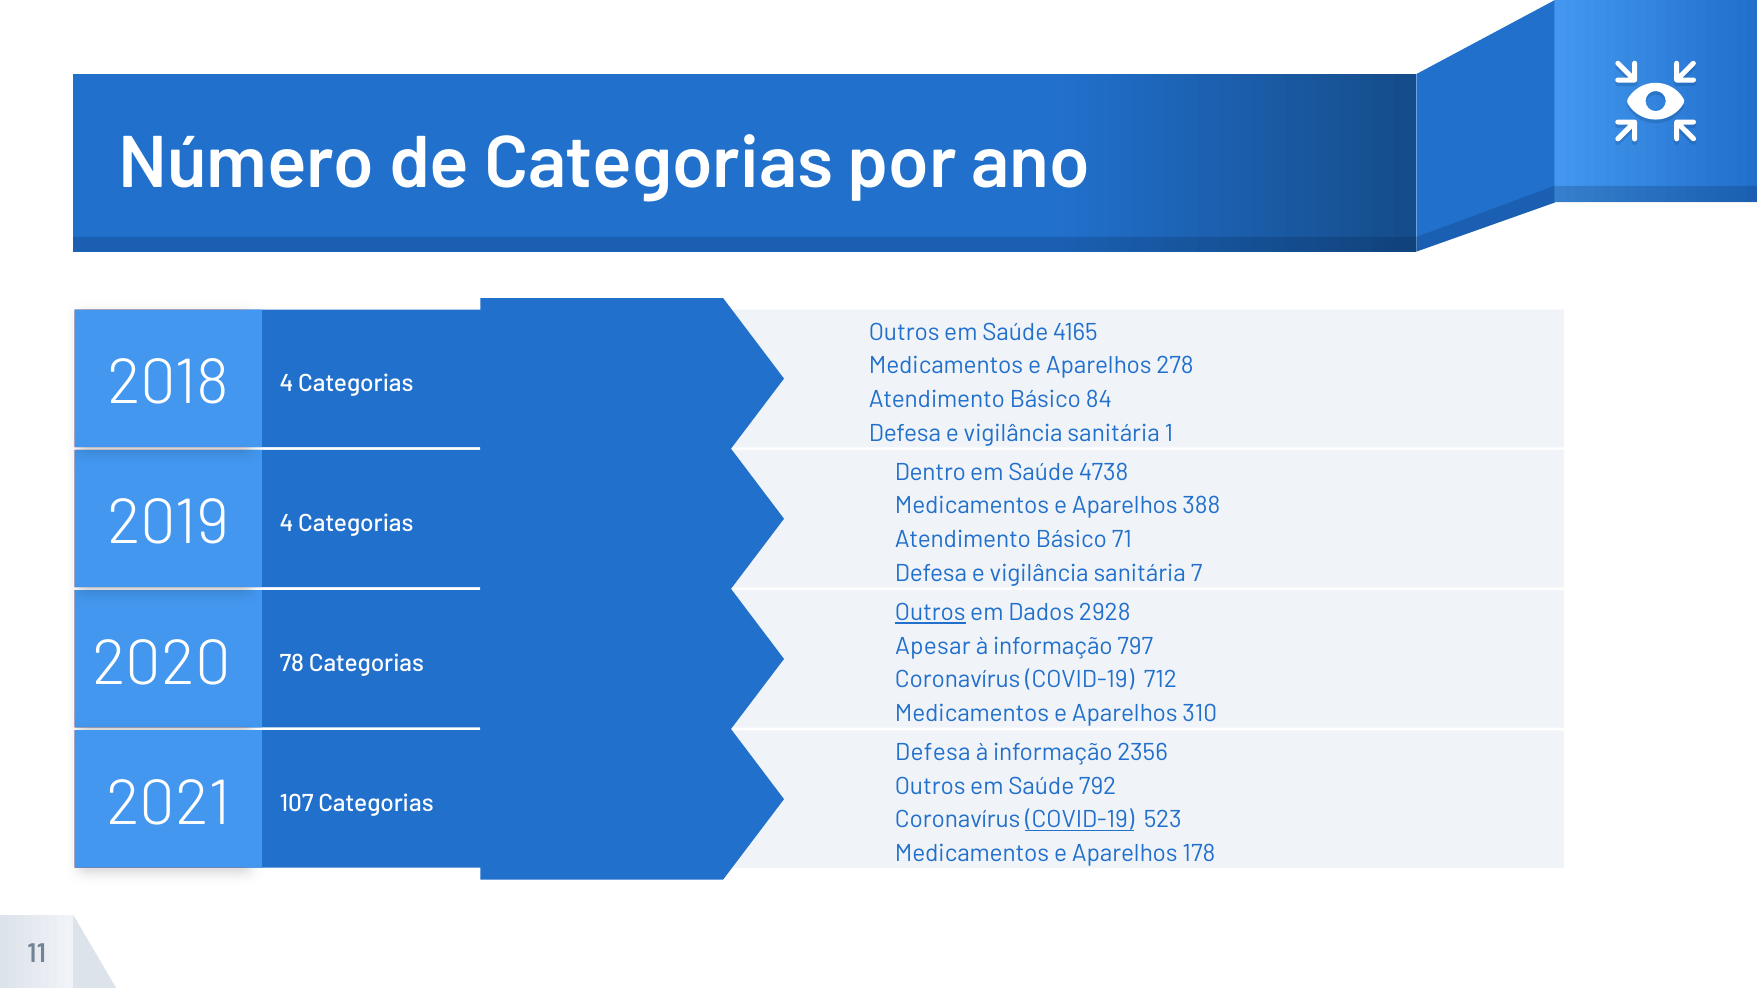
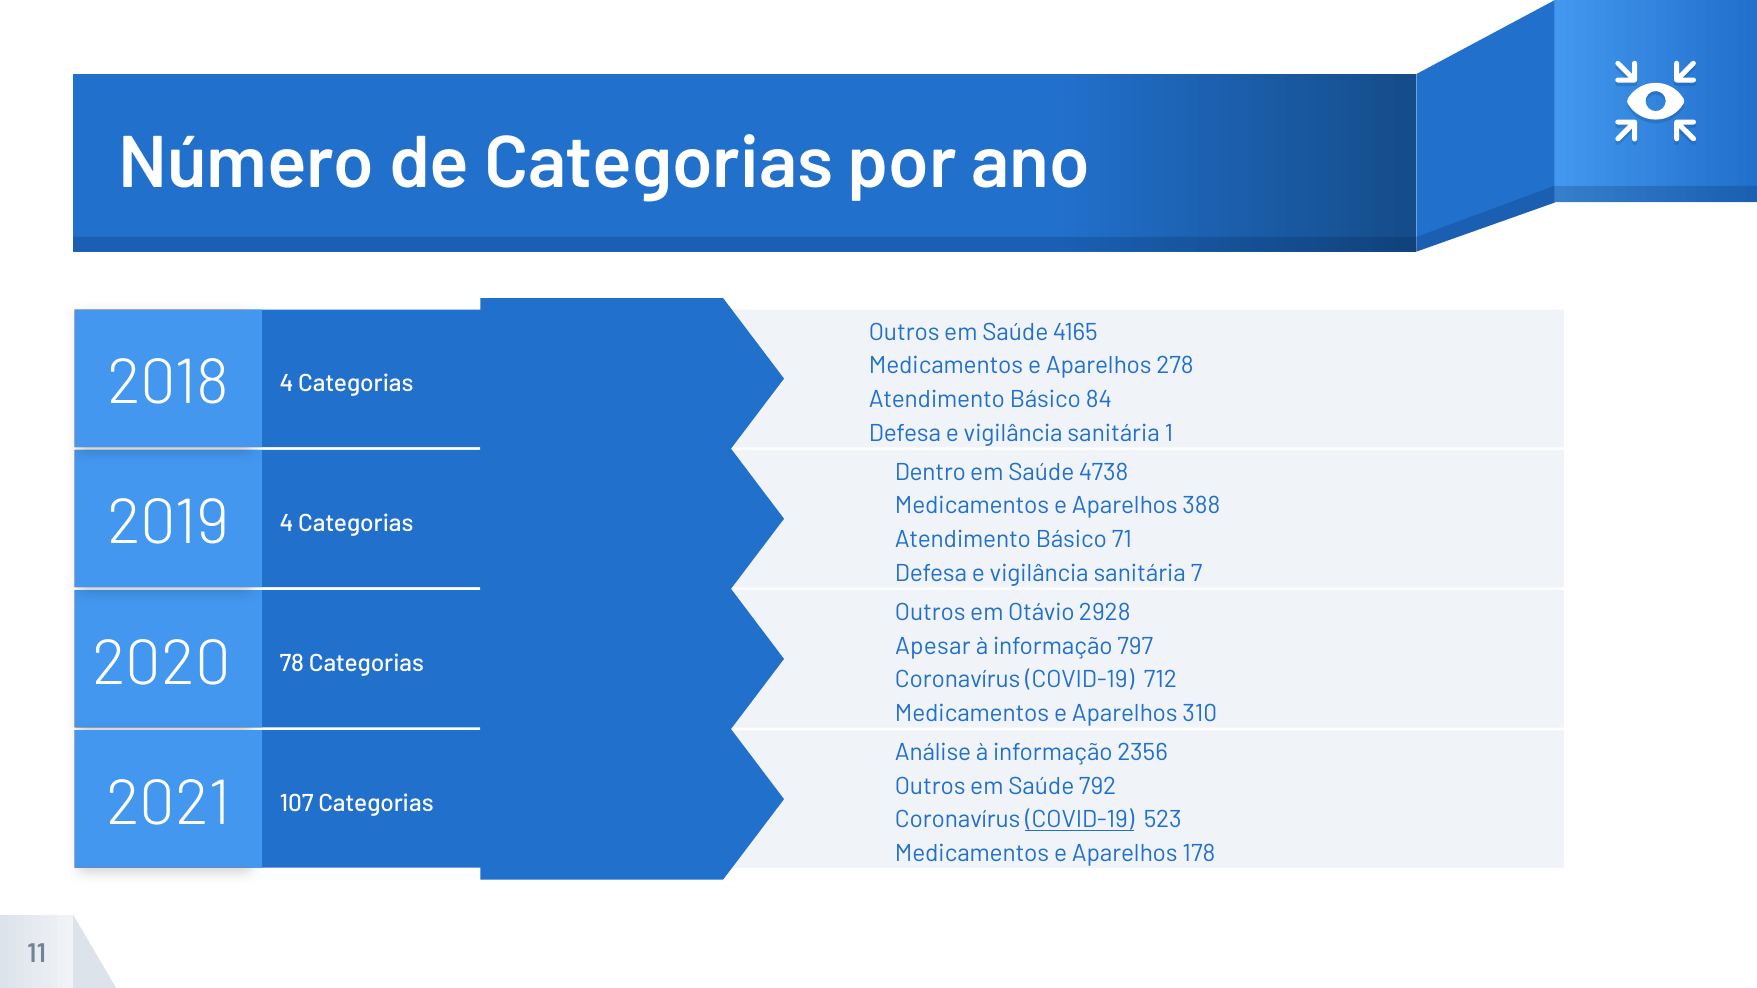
Outros underline: present -> none (930, 613)
Dados: Dados -> Otávio (1041, 613)
Defesa: Defesa -> Análise (933, 753)
